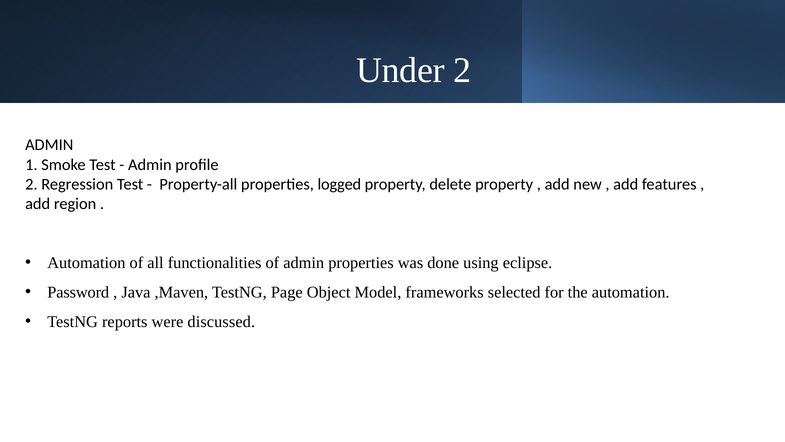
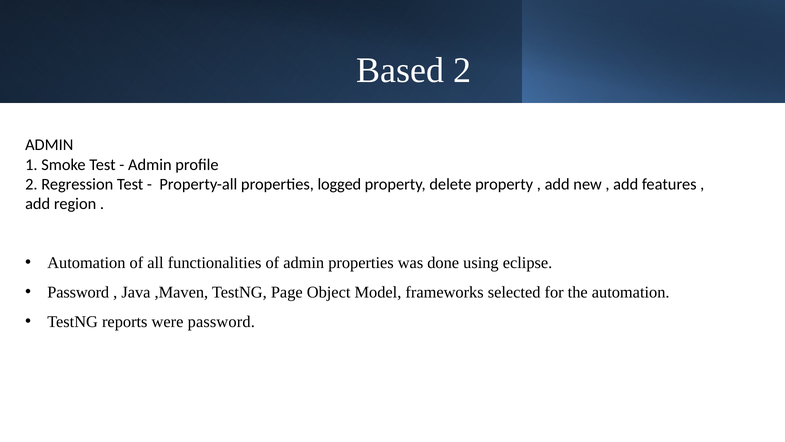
Under: Under -> Based (400, 70)
were discussed: discussed -> password (221, 321)
